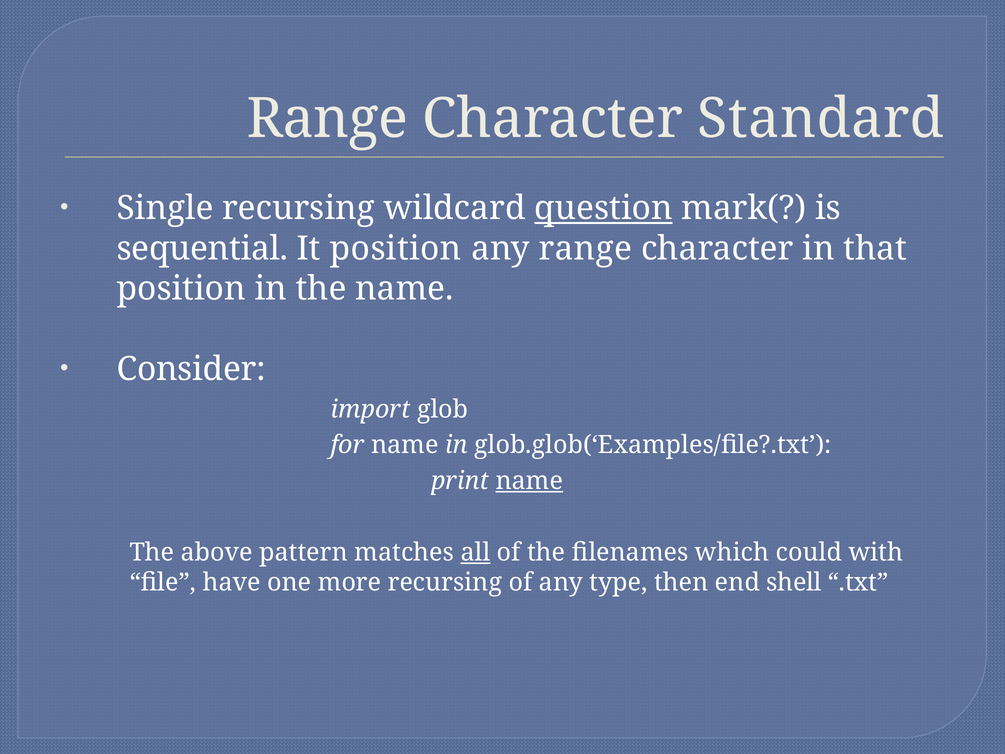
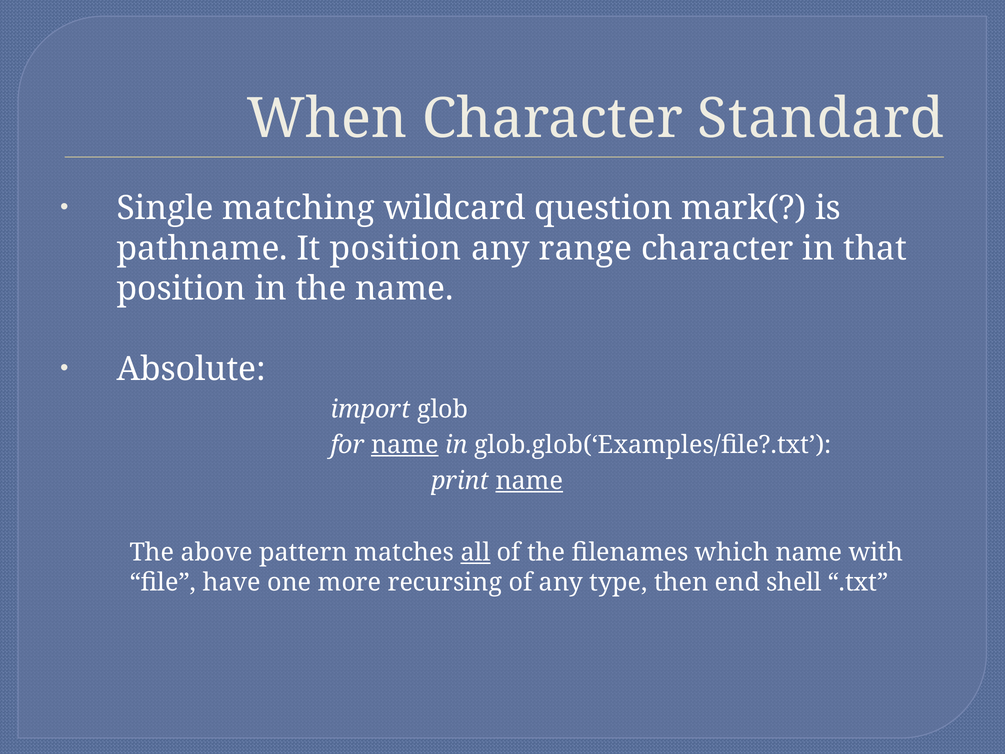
Range: Range -> When (327, 119)
Single recursing: recursing -> matching (298, 208)
question underline: present -> none (604, 208)
sequential: sequential -> pathname (202, 249)
Consider: Consider -> Absolute (191, 369)
name underline: none -> present (405, 445)
which could: could -> name (809, 552)
